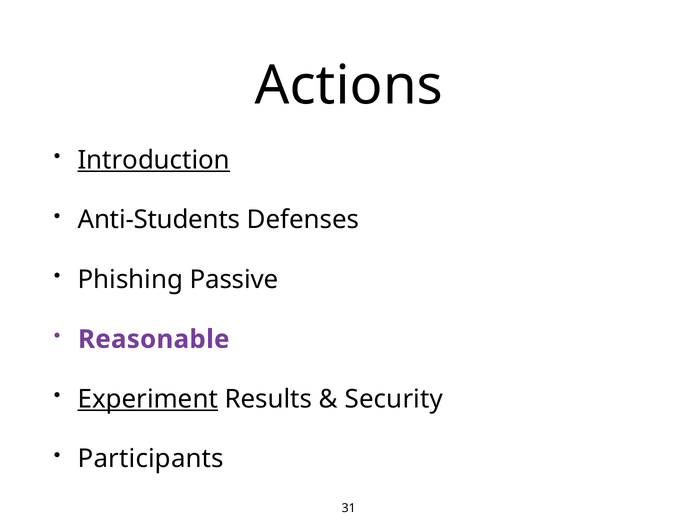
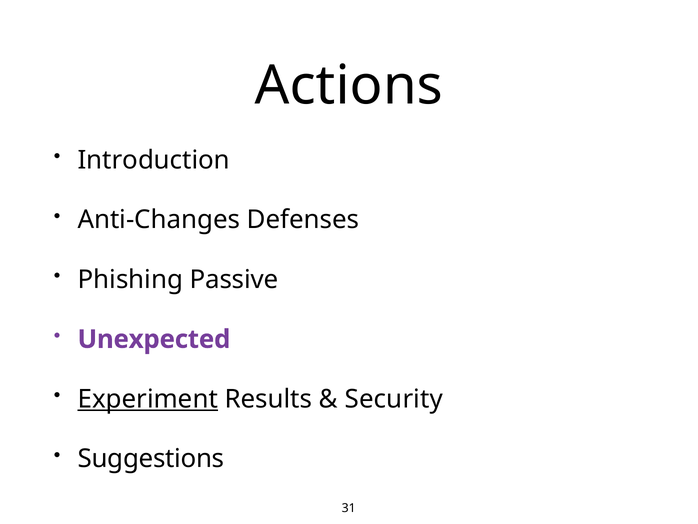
Introduction underline: present -> none (154, 160)
Anti-Students: Anti-Students -> Anti-Changes (159, 220)
Reasonable: Reasonable -> Unexpected (154, 339)
Participants: Participants -> Suggestions (151, 458)
